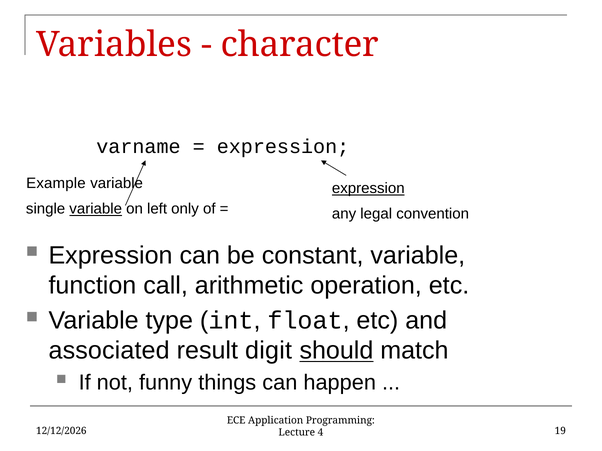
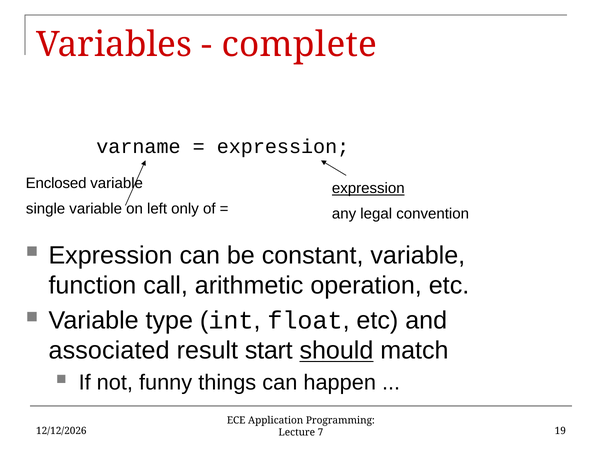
character: character -> complete (299, 45)
Example: Example -> Enclosed (56, 184)
variable underline: present -> none (96, 209)
digit: digit -> start (269, 351)
4: 4 -> 7 (320, 433)
